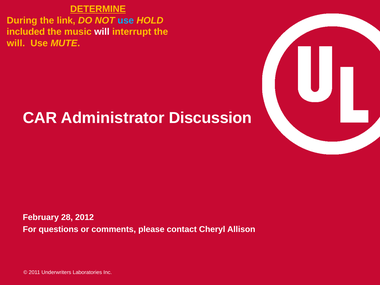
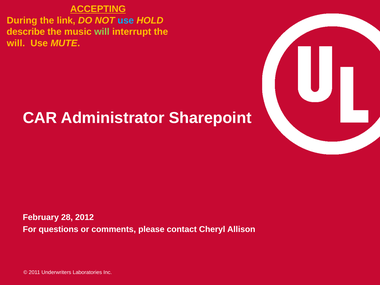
DETERMINE: DETERMINE -> ACCEPTING (98, 9)
included: included -> describe (26, 32)
will colour: white -> light green (102, 32)
Discussion: Discussion -> Sharepoint (210, 118)
